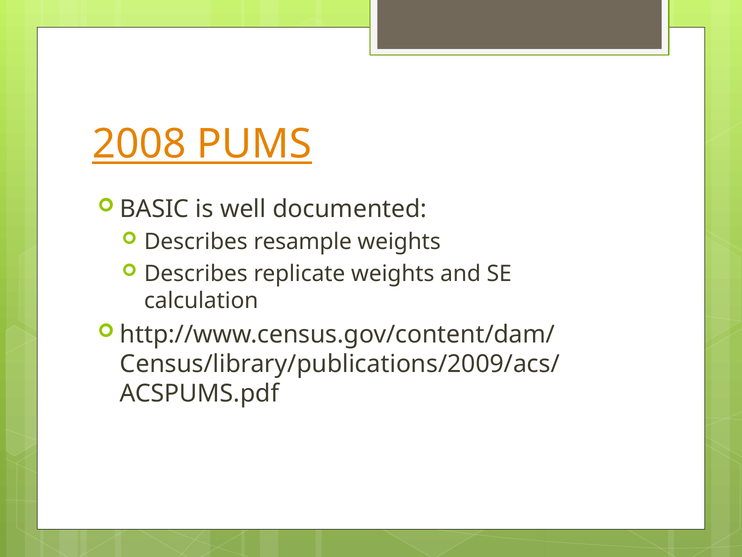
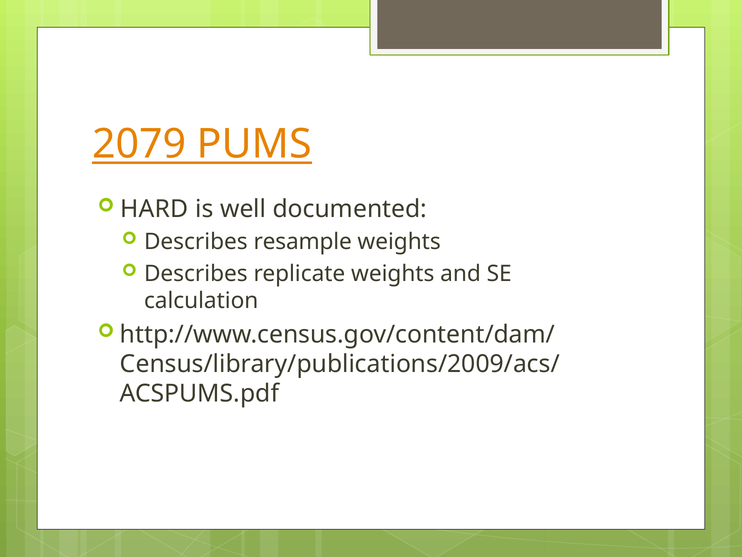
2008: 2008 -> 2079 (139, 144)
BASIC: BASIC -> HARD (154, 209)
